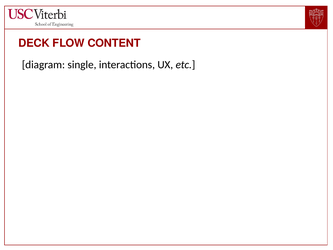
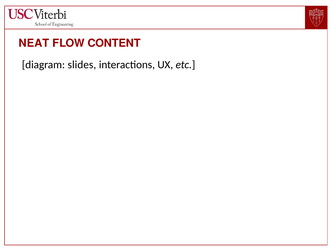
DECK: DECK -> NEAT (34, 43)
single: single -> slides (82, 65)
